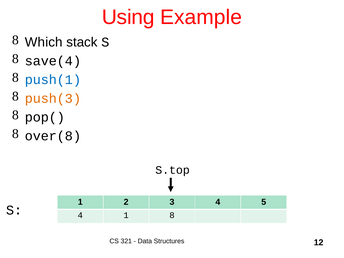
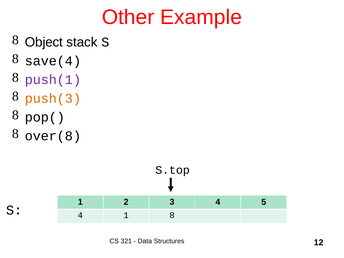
Using: Using -> Other (128, 17)
Which: Which -> Object (44, 42)
push(1 colour: blue -> purple (53, 80)
